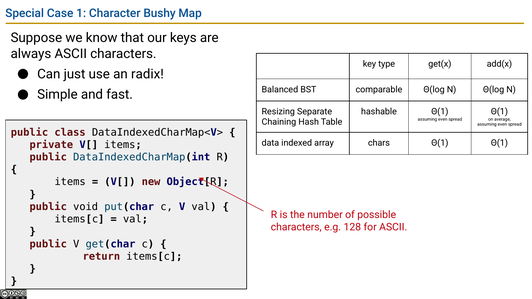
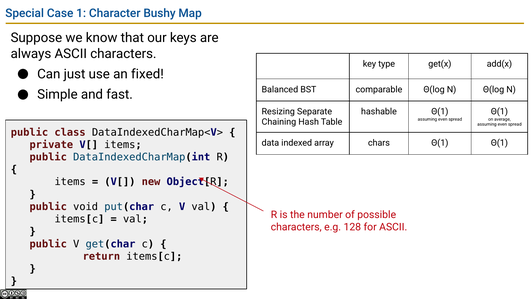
radix: radix -> fixed (147, 74)
